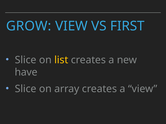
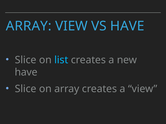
GROW: GROW -> ARRAY (29, 26)
VS FIRST: FIRST -> HAVE (127, 26)
list colour: yellow -> light blue (61, 60)
